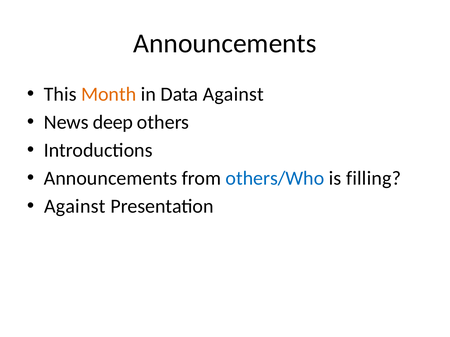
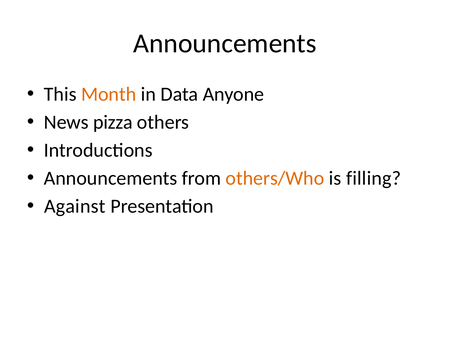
Data Against: Against -> Anyone (233, 94)
deep: deep -> pizza (113, 122)
others/Who colour: blue -> orange (275, 178)
